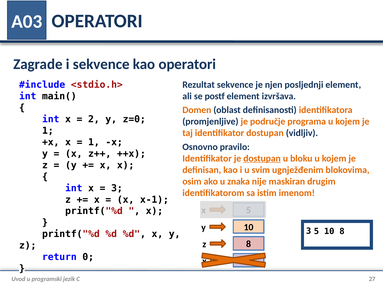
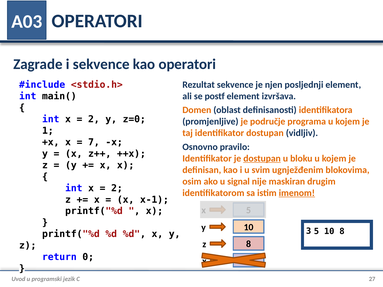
1: 1 -> 7 (94, 142)
znaka: znaka -> signal (239, 182)
3: 3 -> 2 (117, 188)
imenom underline: none -> present (297, 193)
